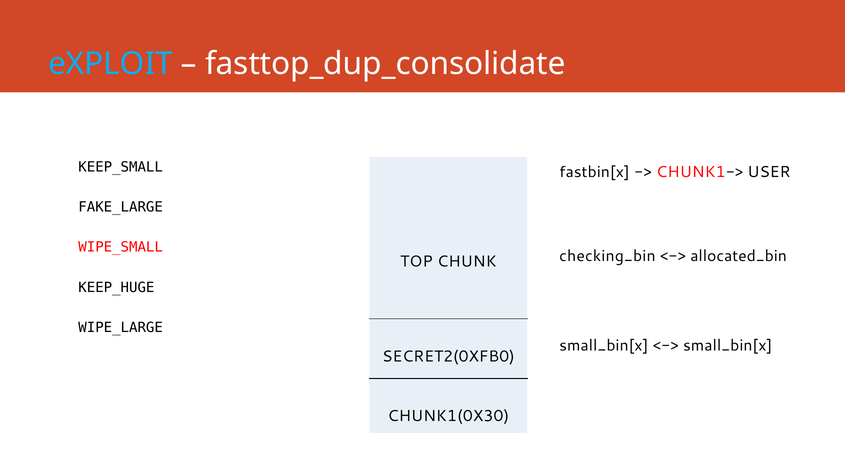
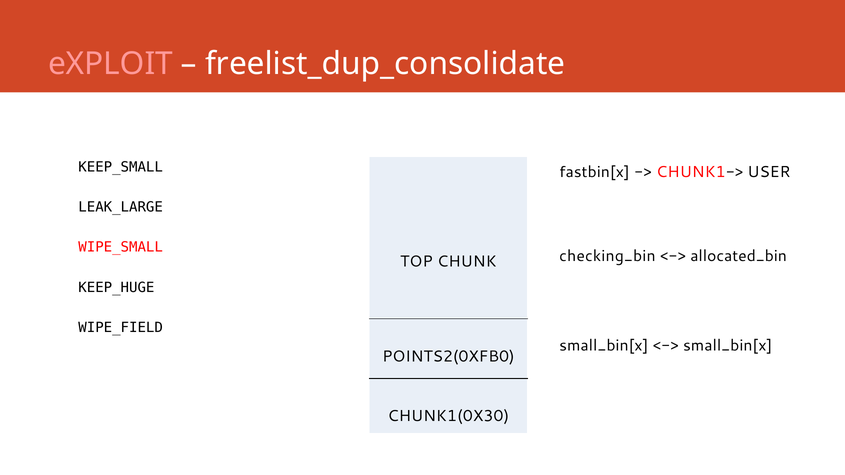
eXPLOIT colour: light blue -> pink (111, 64)
fasttop_dup_consolidate: fasttop_dup_consolidate -> freelist_dup_consolidate (385, 64)
FAKE_LARGE: FAKE_LARGE -> LEAK_LARGE (121, 207)
WIPE_LARGE: WIPE_LARGE -> WIPE_FIELD (121, 328)
SECRET2(0XFB0: SECRET2(0XFB0 -> POINTS2(0XFB0 (448, 357)
